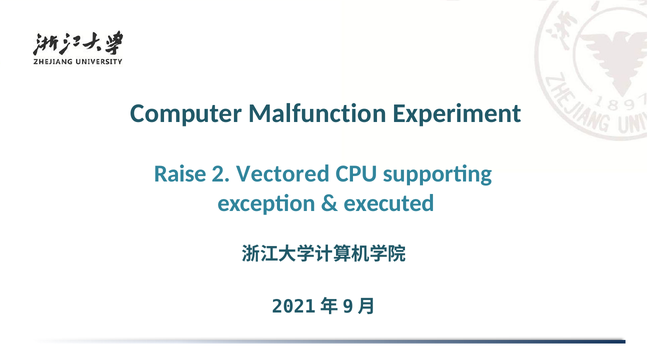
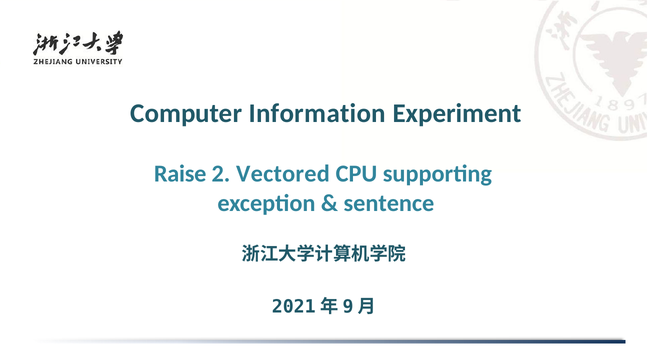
Malfunction: Malfunction -> Information (317, 113)
executed: executed -> sentence (389, 203)
